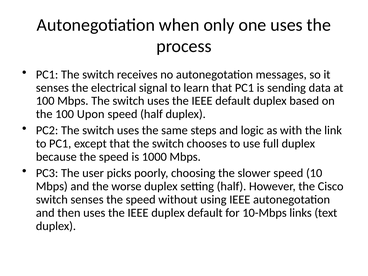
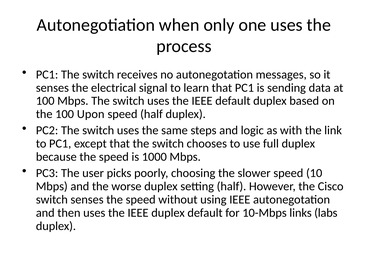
text: text -> labs (326, 213)
